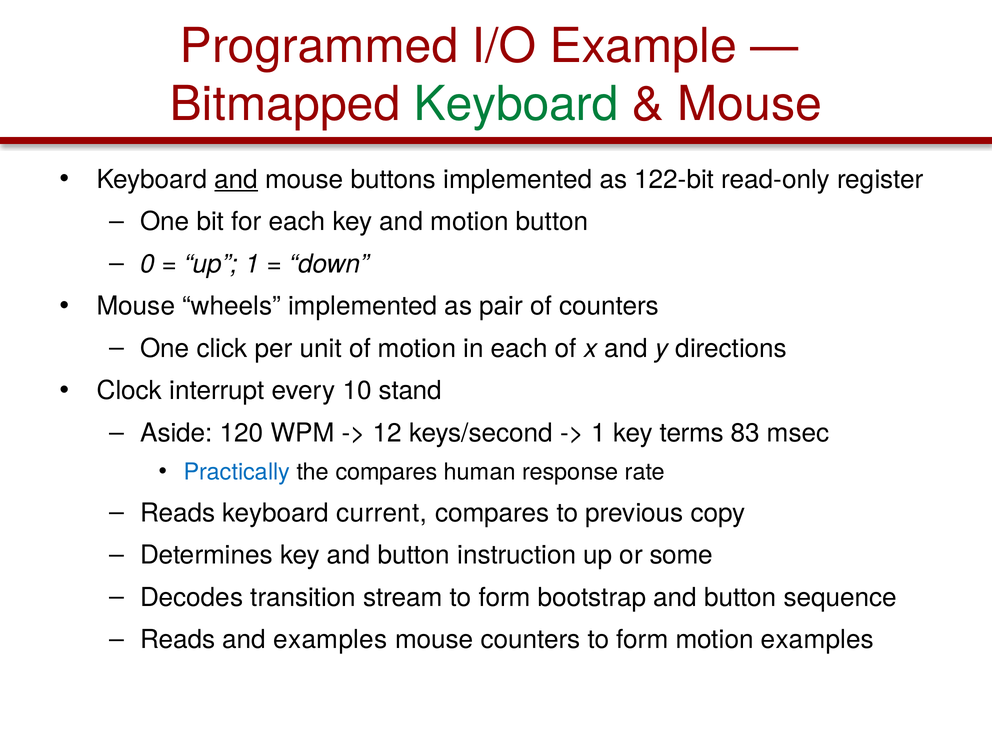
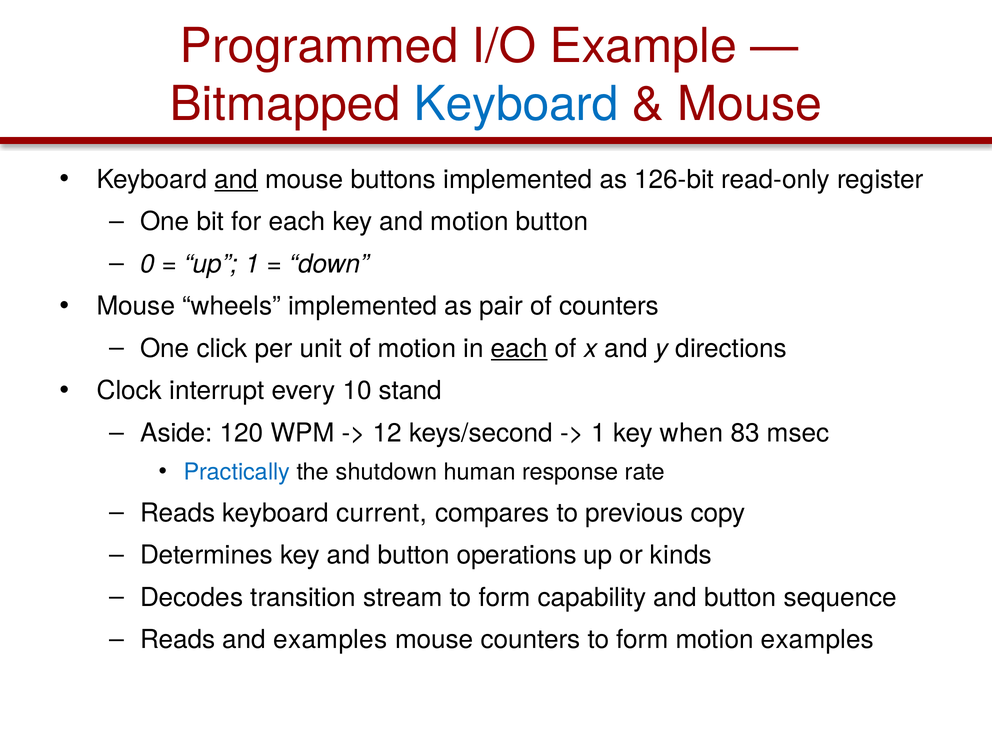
Keyboard colour: green -> blue (516, 104)
122-bit: 122-bit -> 126-bit (674, 180)
each underline: none -> present (519, 349)
terms: terms -> when (692, 433)
the compares: compares -> shutdown (386, 472)
instruction: instruction -> operations (517, 555)
some: some -> kinds (681, 555)
bootstrap: bootstrap -> capability (592, 597)
